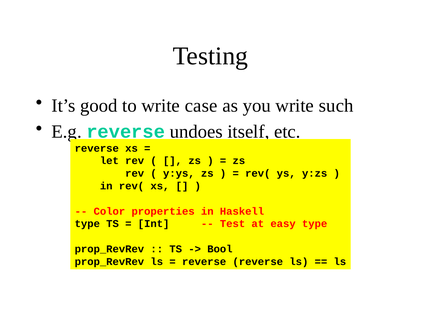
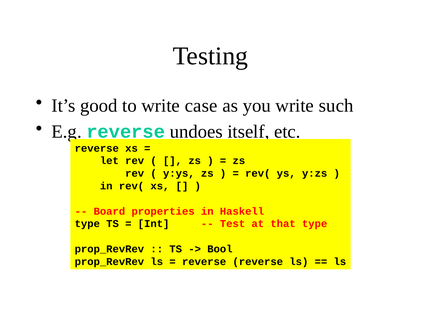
Color: Color -> Board (109, 212)
easy: easy -> that (283, 224)
